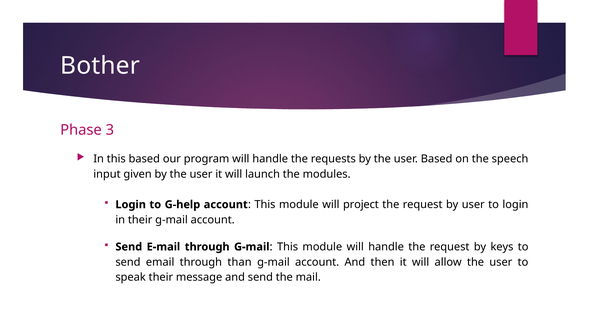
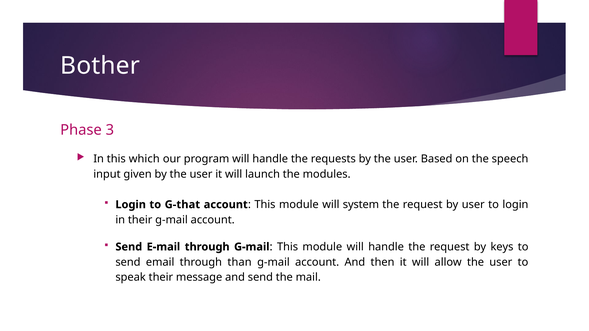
this based: based -> which (144, 159)
G-help: G-help -> G-that (182, 205)
project: project -> system (361, 205)
